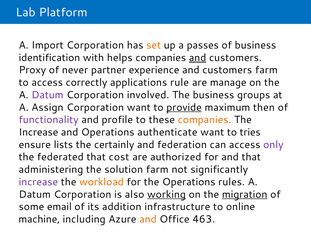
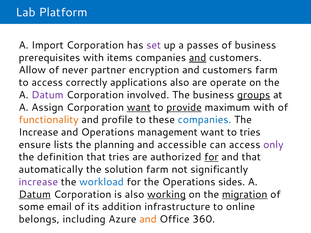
set colour: orange -> purple (154, 45)
identification: identification -> prerequisites (49, 58)
helps: helps -> items (120, 58)
Proxy: Proxy -> Allow (32, 70)
experience: experience -> encryption (154, 70)
applications rule: rule -> also (180, 83)
manage: manage -> operate (228, 83)
groups underline: none -> present (254, 95)
want underline: none -> present (139, 107)
maximum then: then -> with (264, 107)
functionality colour: purple -> orange (49, 120)
companies colour: orange -> blue (205, 120)
authenticate: authenticate -> management (167, 132)
certainly: certainly -> planning (114, 145)
federation: federation -> accessible (182, 145)
federated: federated -> definition (60, 157)
that cost: cost -> tries (119, 157)
for underline: none -> present (211, 157)
administering: administering -> automatically (51, 170)
workload colour: orange -> blue (101, 182)
rules: rules -> sides (232, 182)
Datum underline: none -> present (35, 195)
machine: machine -> belongs (39, 219)
463: 463 -> 360 (204, 219)
